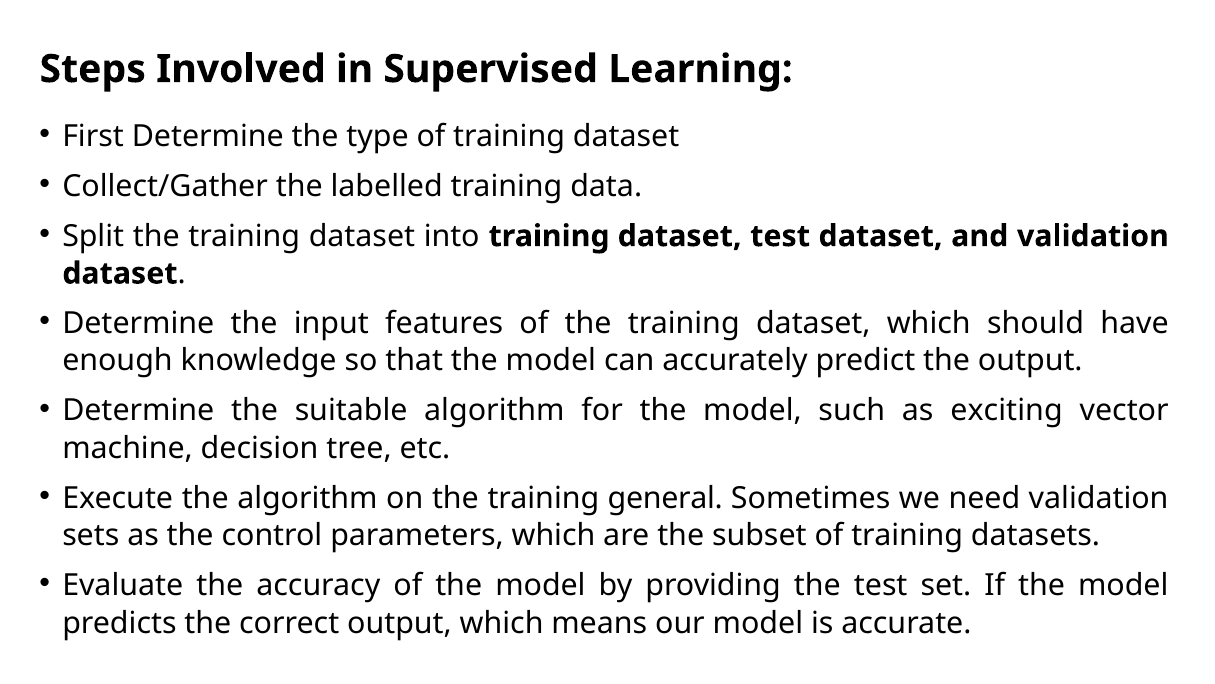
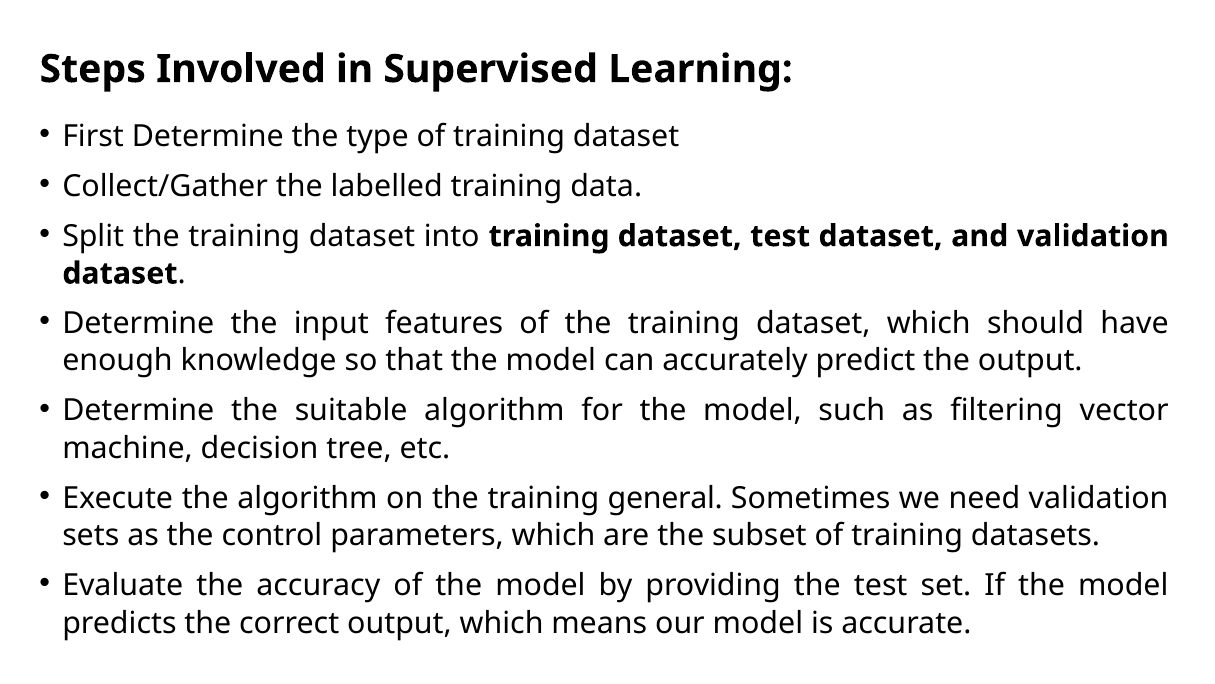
exciting: exciting -> filtering (1007, 411)
